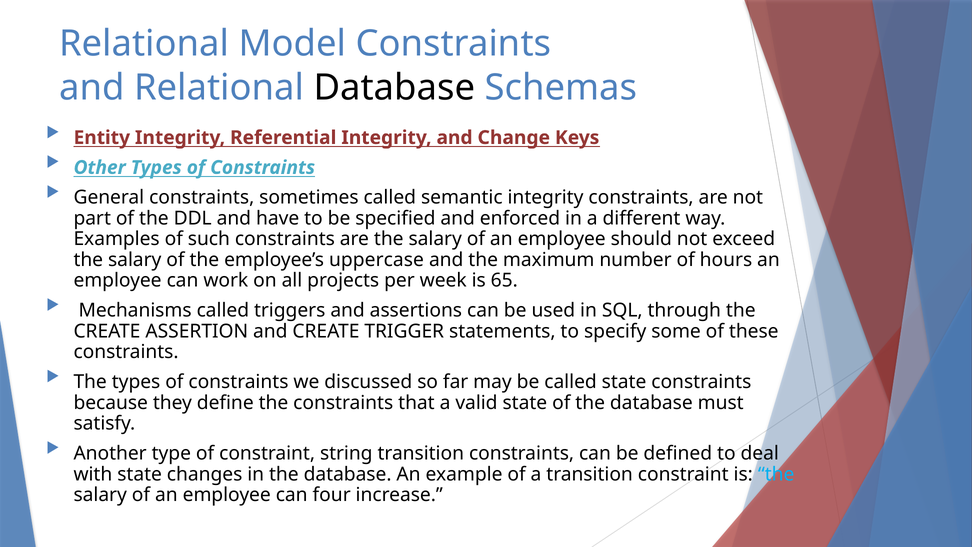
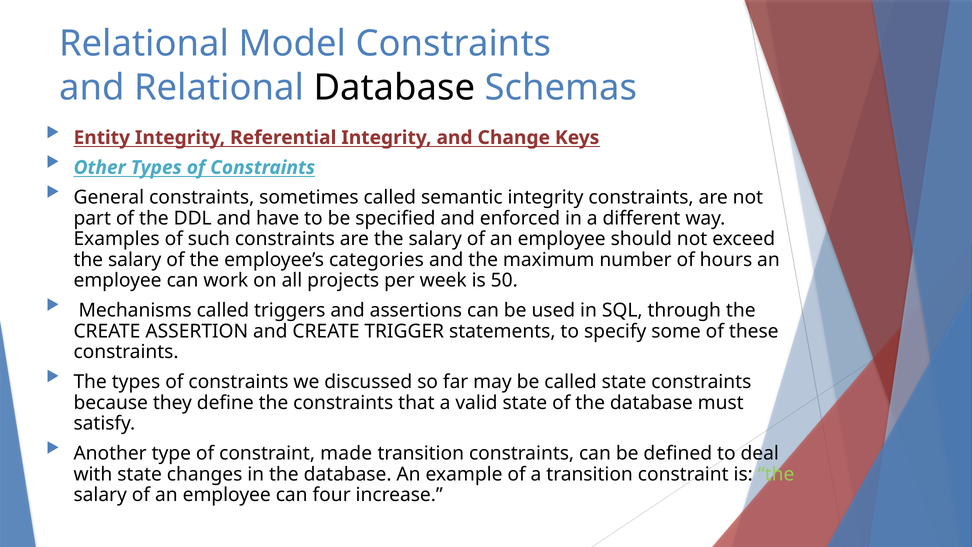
uppercase: uppercase -> categories (376, 260)
65: 65 -> 50 (504, 280)
string: string -> made (346, 453)
the colour: light blue -> light green (776, 474)
